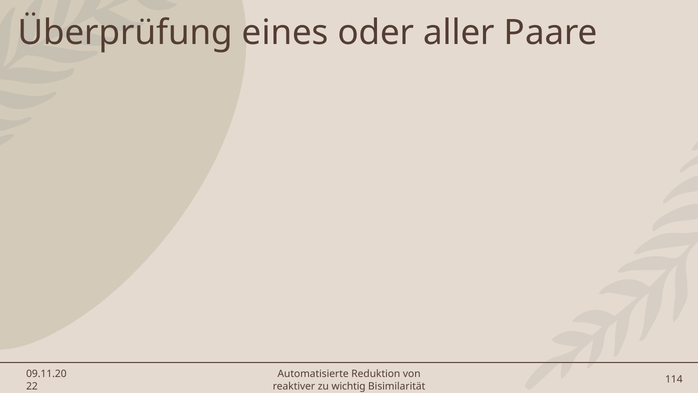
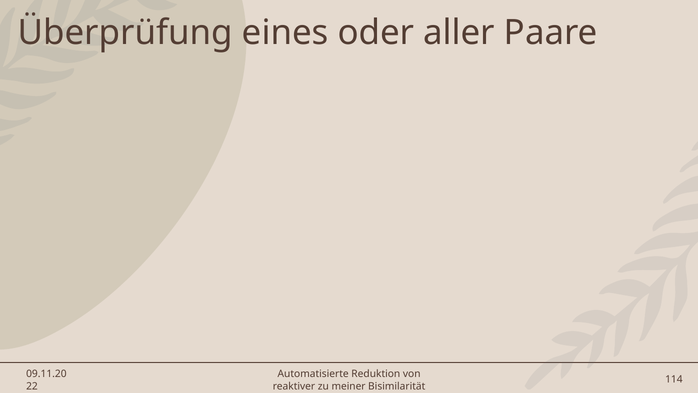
wichtig: wichtig -> meiner (349, 386)
